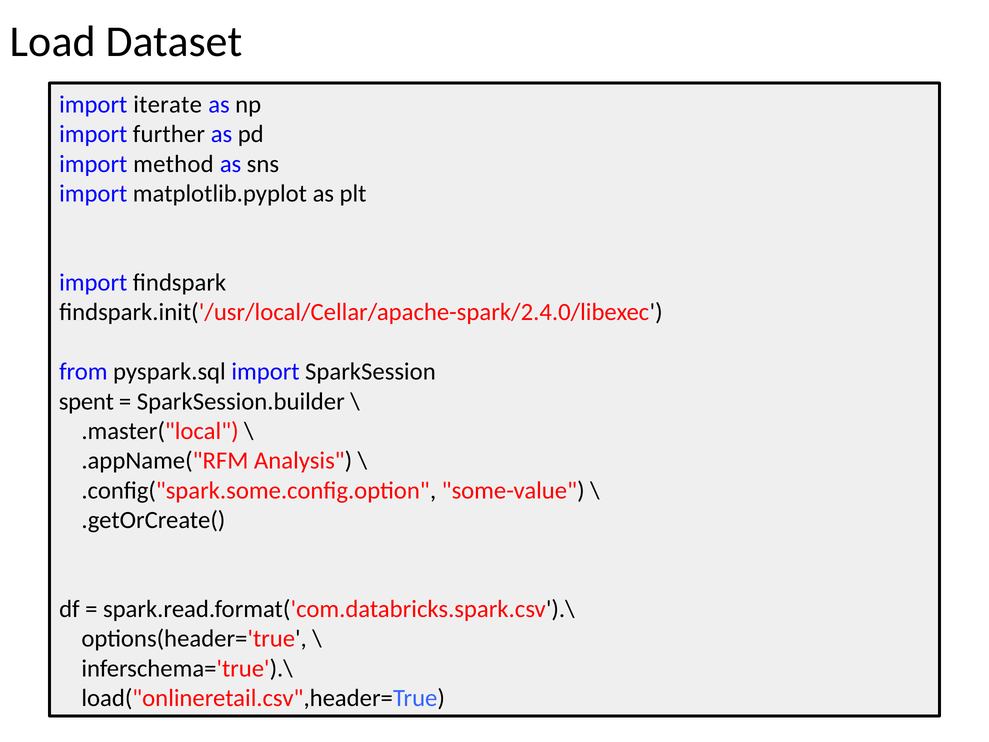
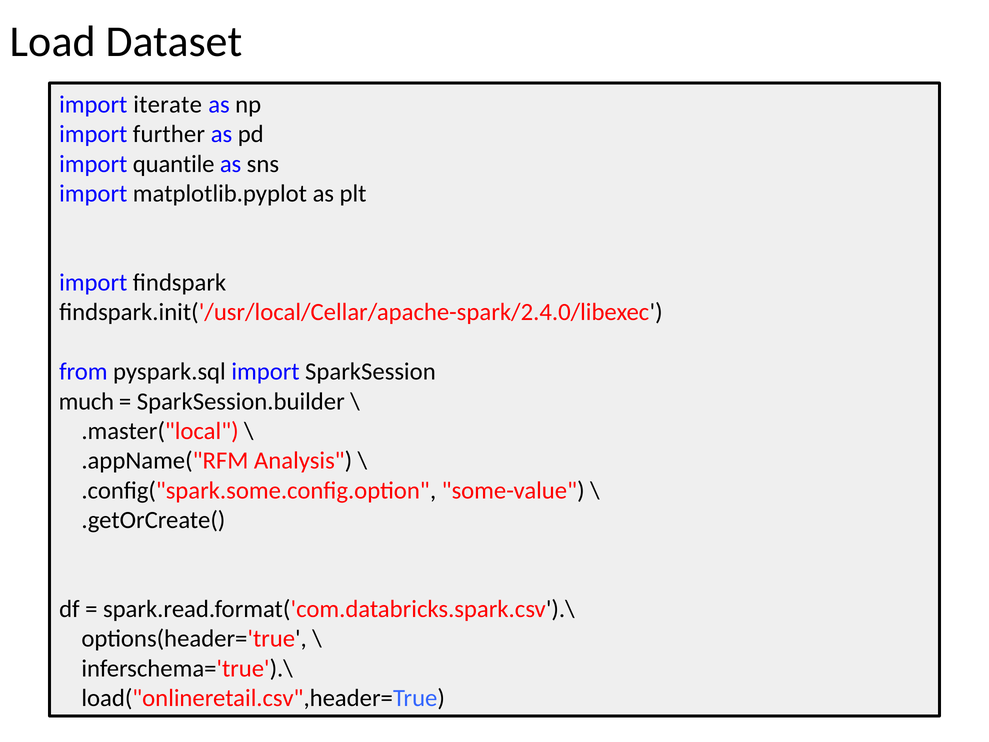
method: method -> quantile (174, 164)
spent: spent -> much (86, 401)
